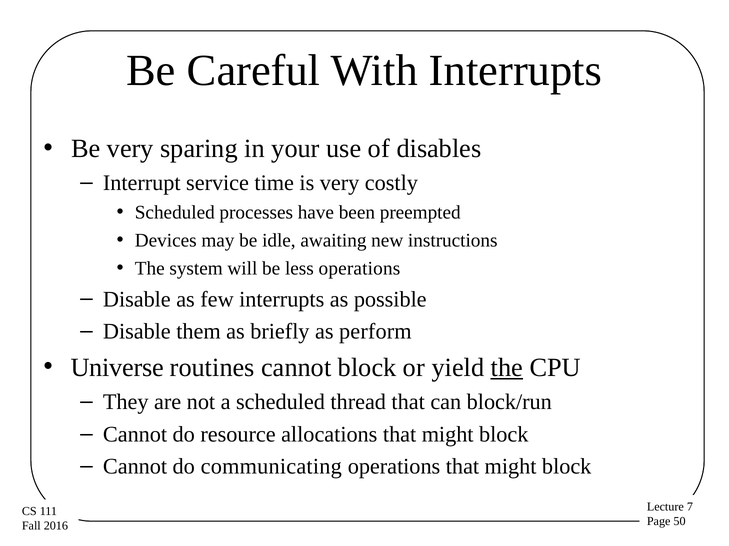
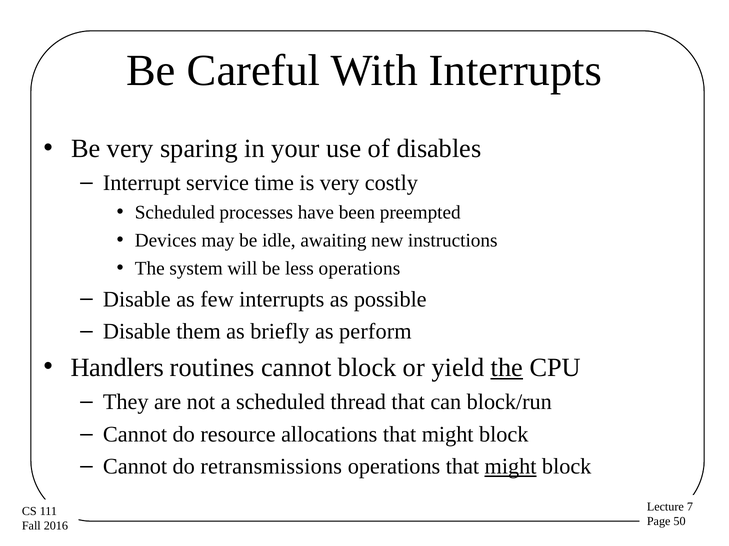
Universe: Universe -> Handlers (117, 368)
communicating: communicating -> retransmissions (271, 467)
might underline: none -> present (511, 467)
